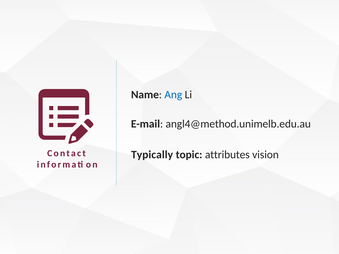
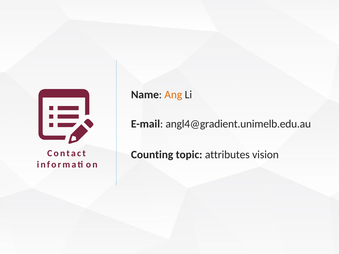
Ang colour: blue -> orange (173, 95)
angl4@method.unimelb.edu.au: angl4@method.unimelb.edu.au -> angl4@gradient.unimelb.edu.au (238, 124)
Typically: Typically -> Counting (152, 155)
